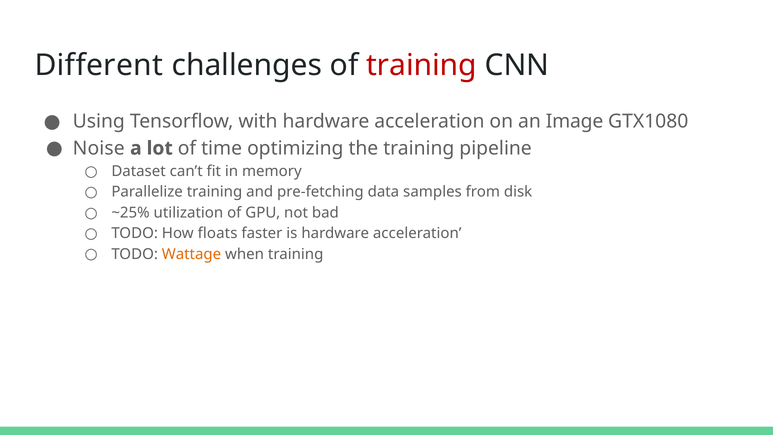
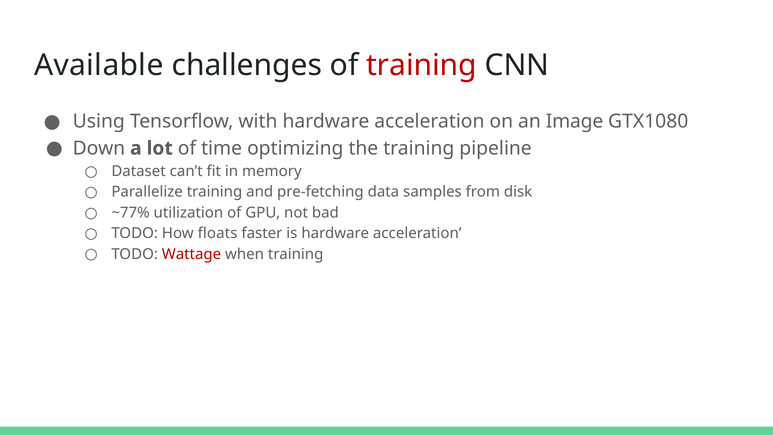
Different: Different -> Available (99, 65)
Noise: Noise -> Down (99, 148)
~25%: ~25% -> ~77% (131, 213)
Wattage colour: orange -> red (191, 254)
